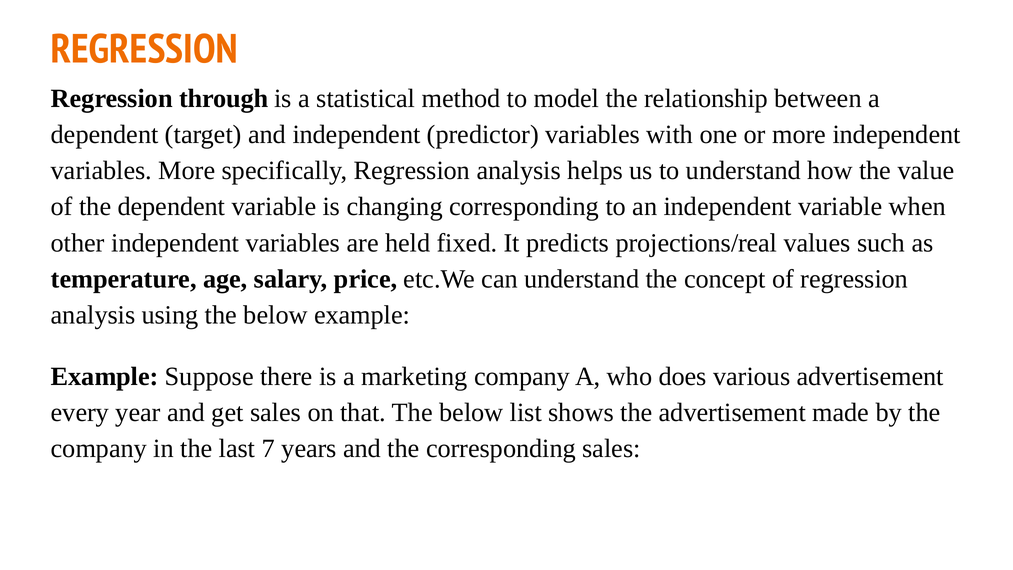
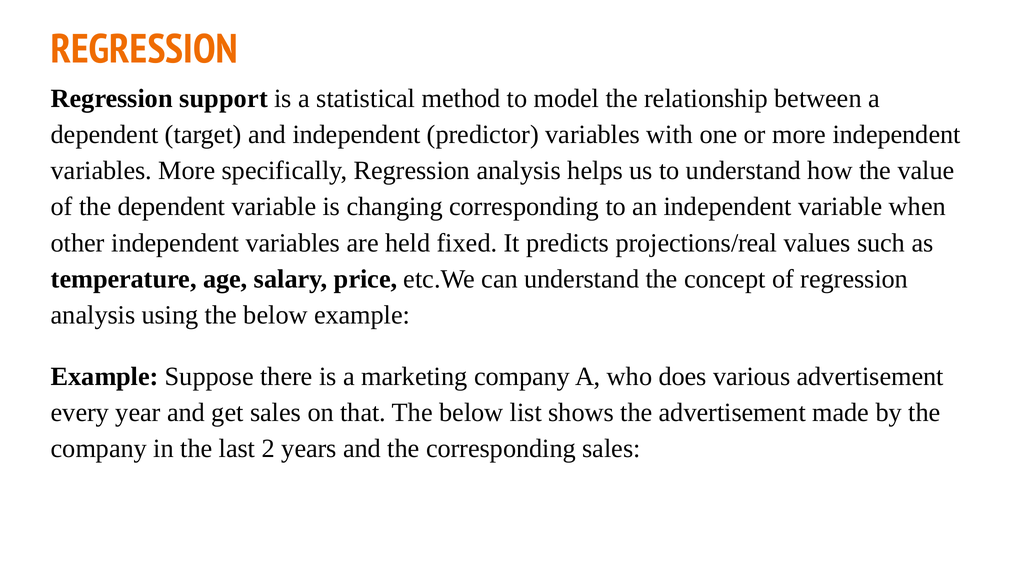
through: through -> support (223, 98)
7: 7 -> 2 (268, 449)
